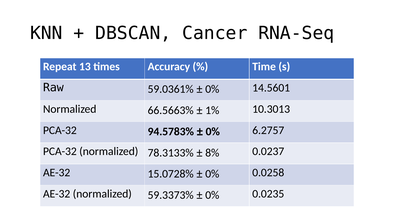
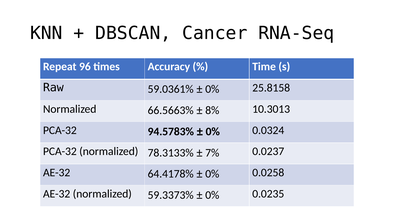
13: 13 -> 96 (85, 67)
14.5601: 14.5601 -> 25.8158 (271, 88)
1%: 1% -> 8% (212, 110)
6.2757: 6.2757 -> 0.0324 (268, 130)
8%: 8% -> 7% (212, 152)
15.0728%: 15.0728% -> 64.4178% (171, 174)
